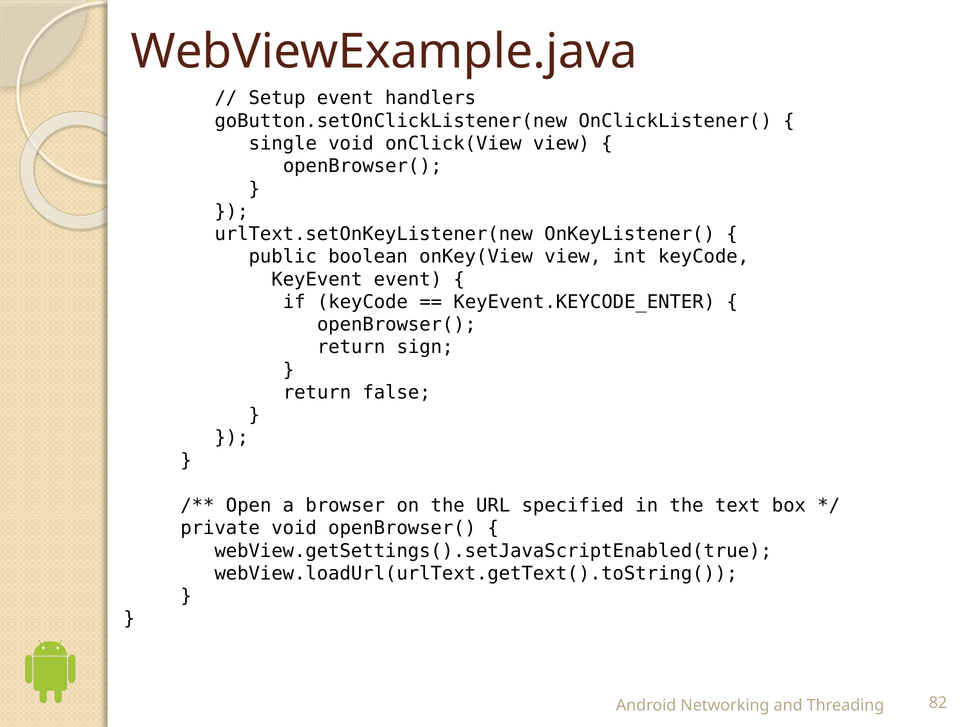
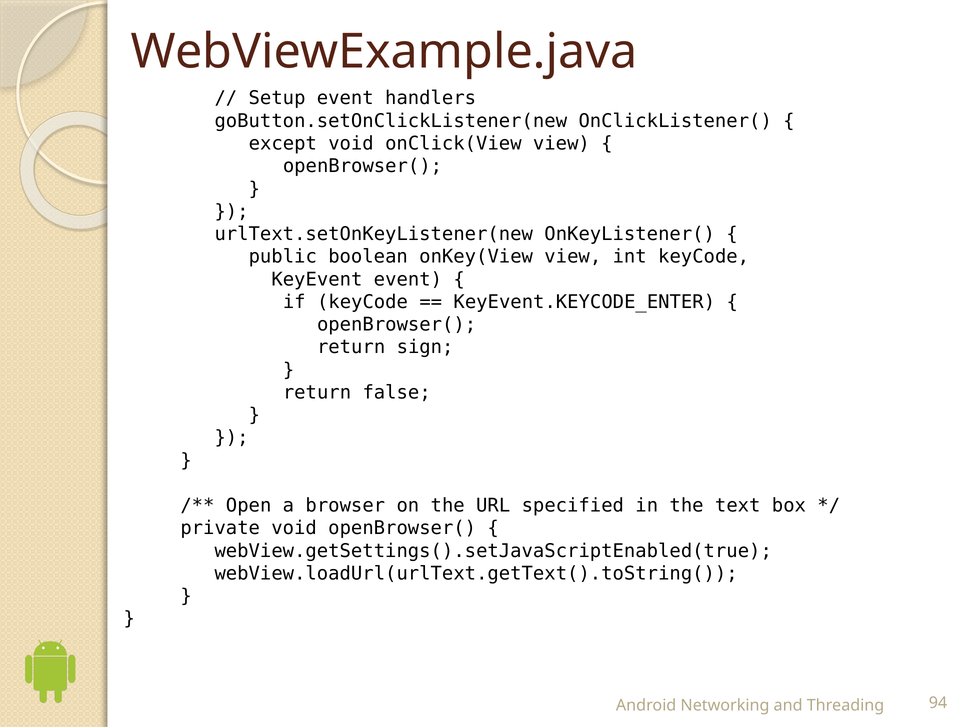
single: single -> except (283, 144)
82: 82 -> 94 (938, 703)
